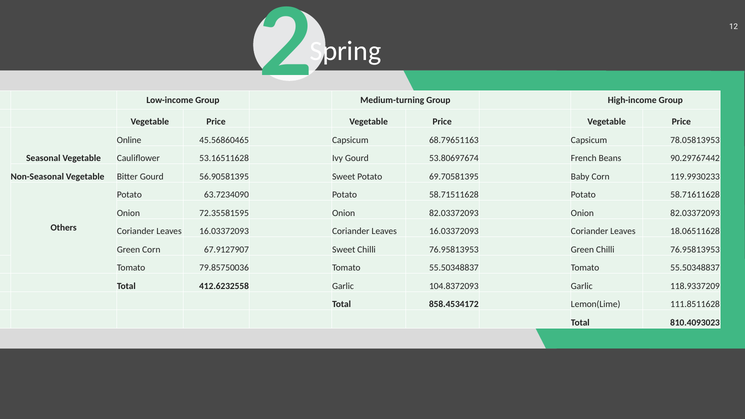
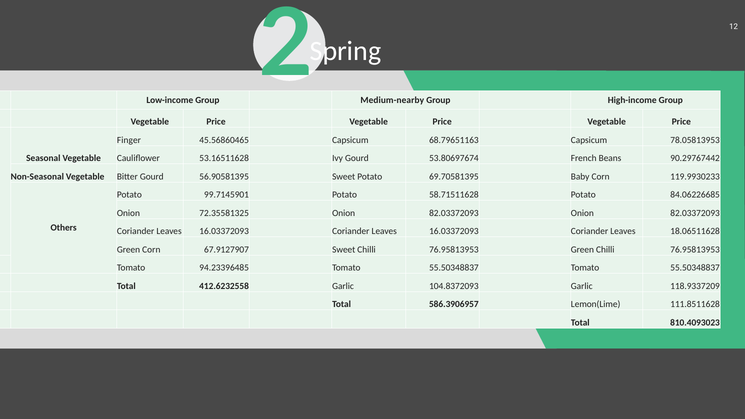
Medium-turning: Medium-turning -> Medium-nearby (392, 100)
Online: Online -> Finger (129, 140)
63.7234090: 63.7234090 -> 99.7145901 (227, 195)
58.71611628: 58.71611628 -> 84.06226685 (695, 195)
72.35581595: 72.35581595 -> 72.35581325 (224, 213)
79.85750036: 79.85750036 -> 94.23396485 (224, 268)
858.4534172: 858.4534172 -> 586.3906957 (454, 304)
